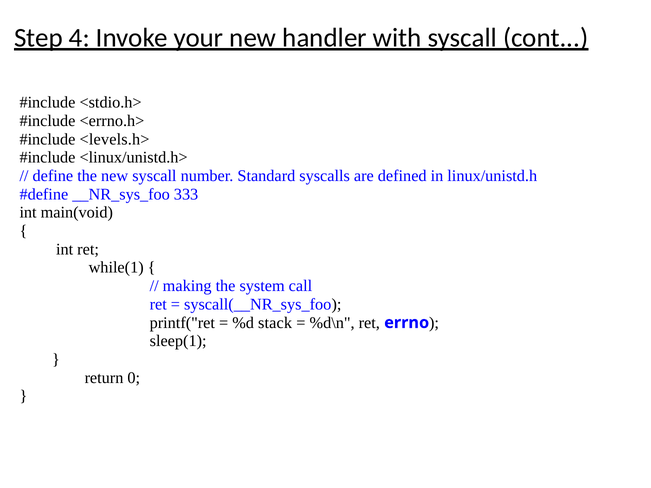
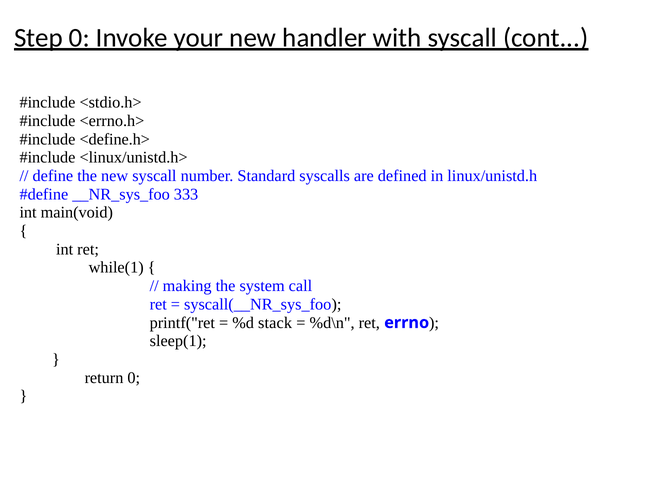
Step 4: 4 -> 0 (79, 38)
<levels.h>: <levels.h> -> <define.h> (115, 139)
